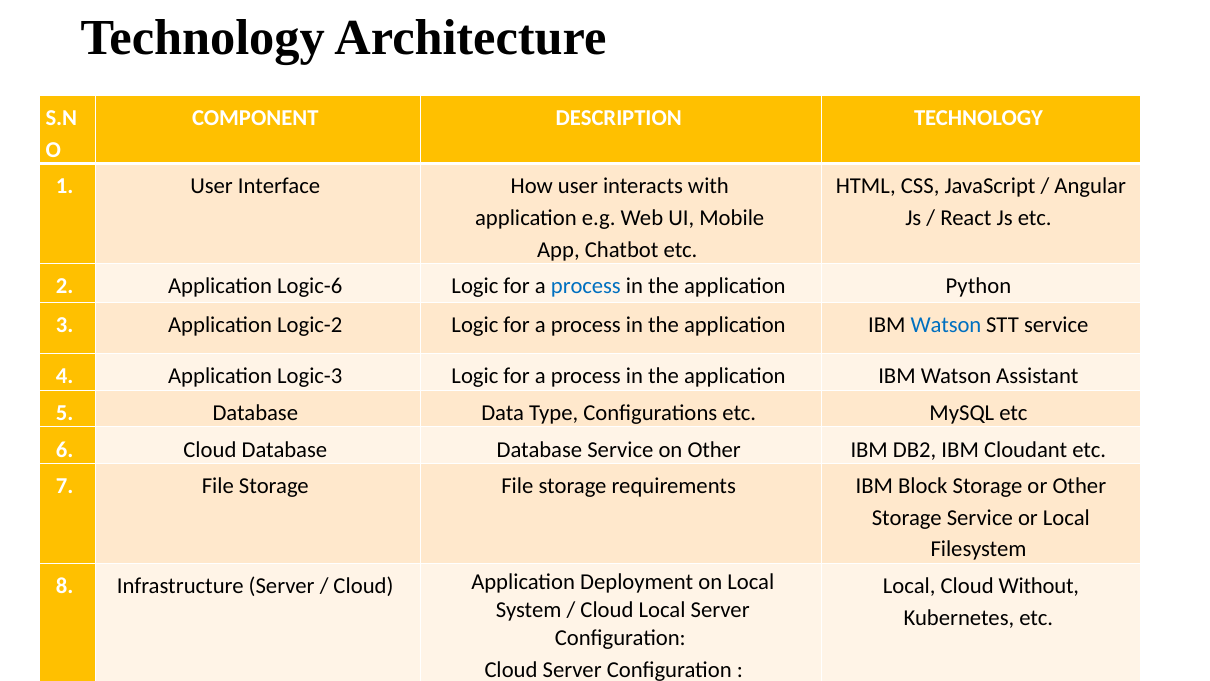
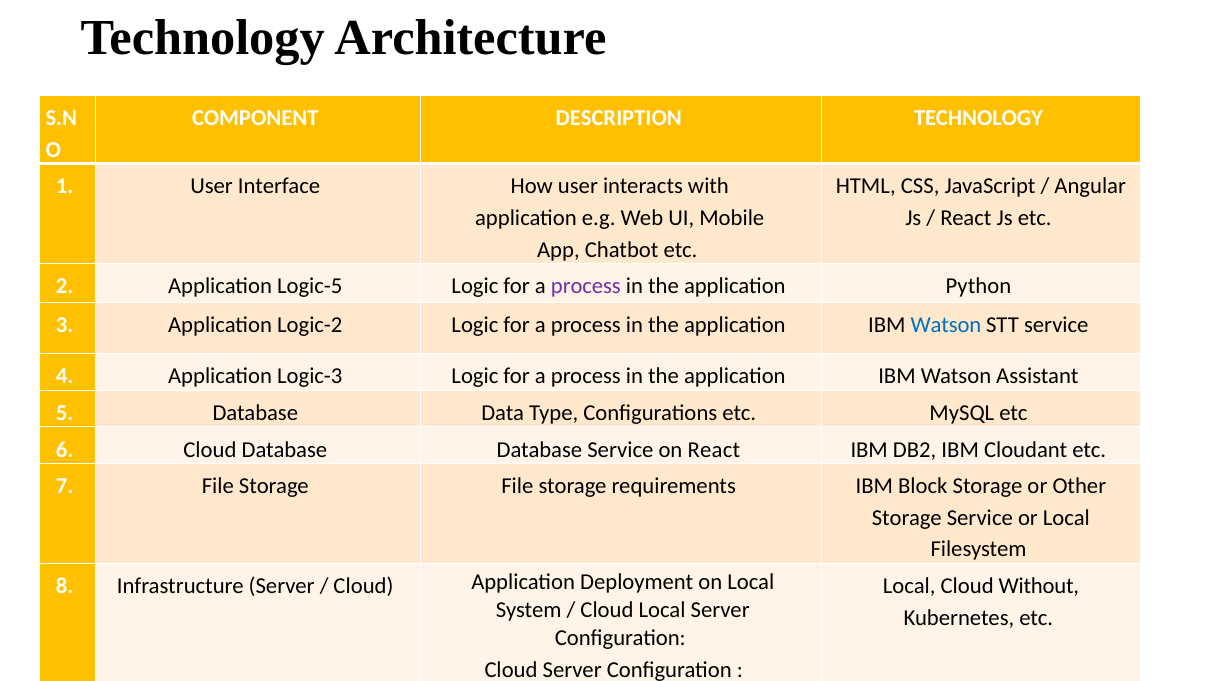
Logic-6: Logic-6 -> Logic-5 (310, 286)
process colour: blue -> purple (586, 286)
on Other: Other -> React (714, 449)
